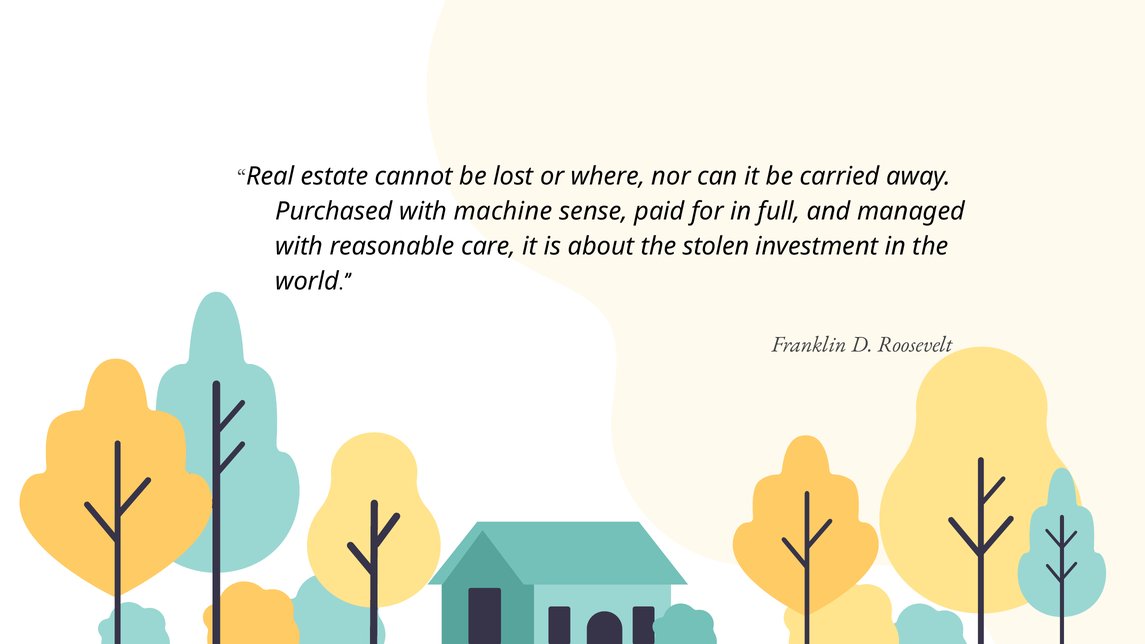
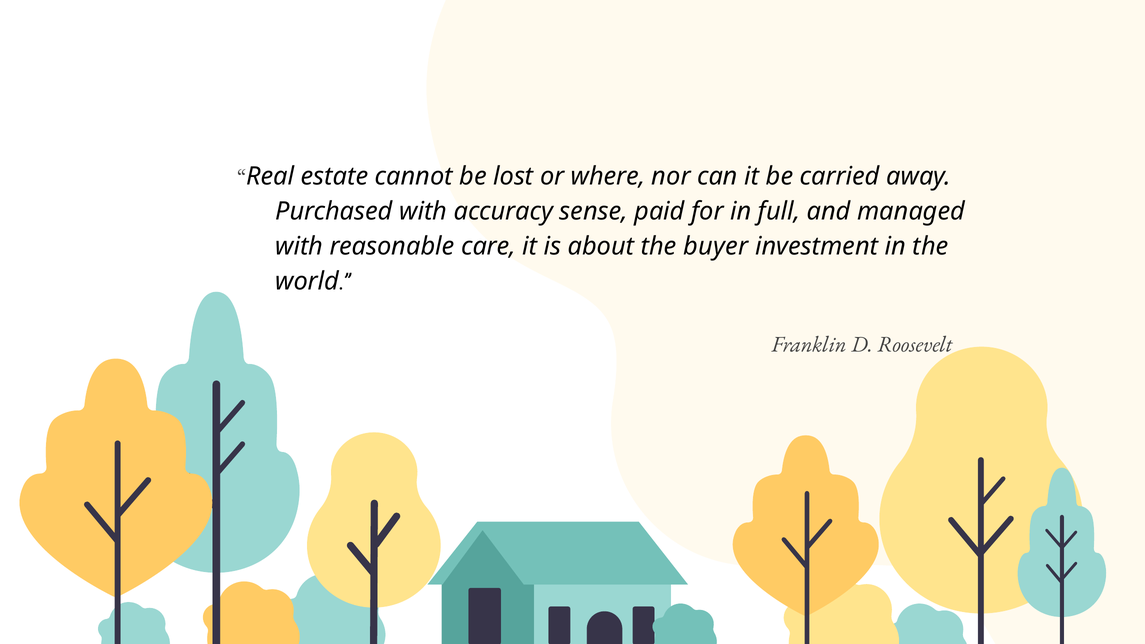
machine: machine -> accuracy (503, 211)
stolen: stolen -> buyer (716, 246)
